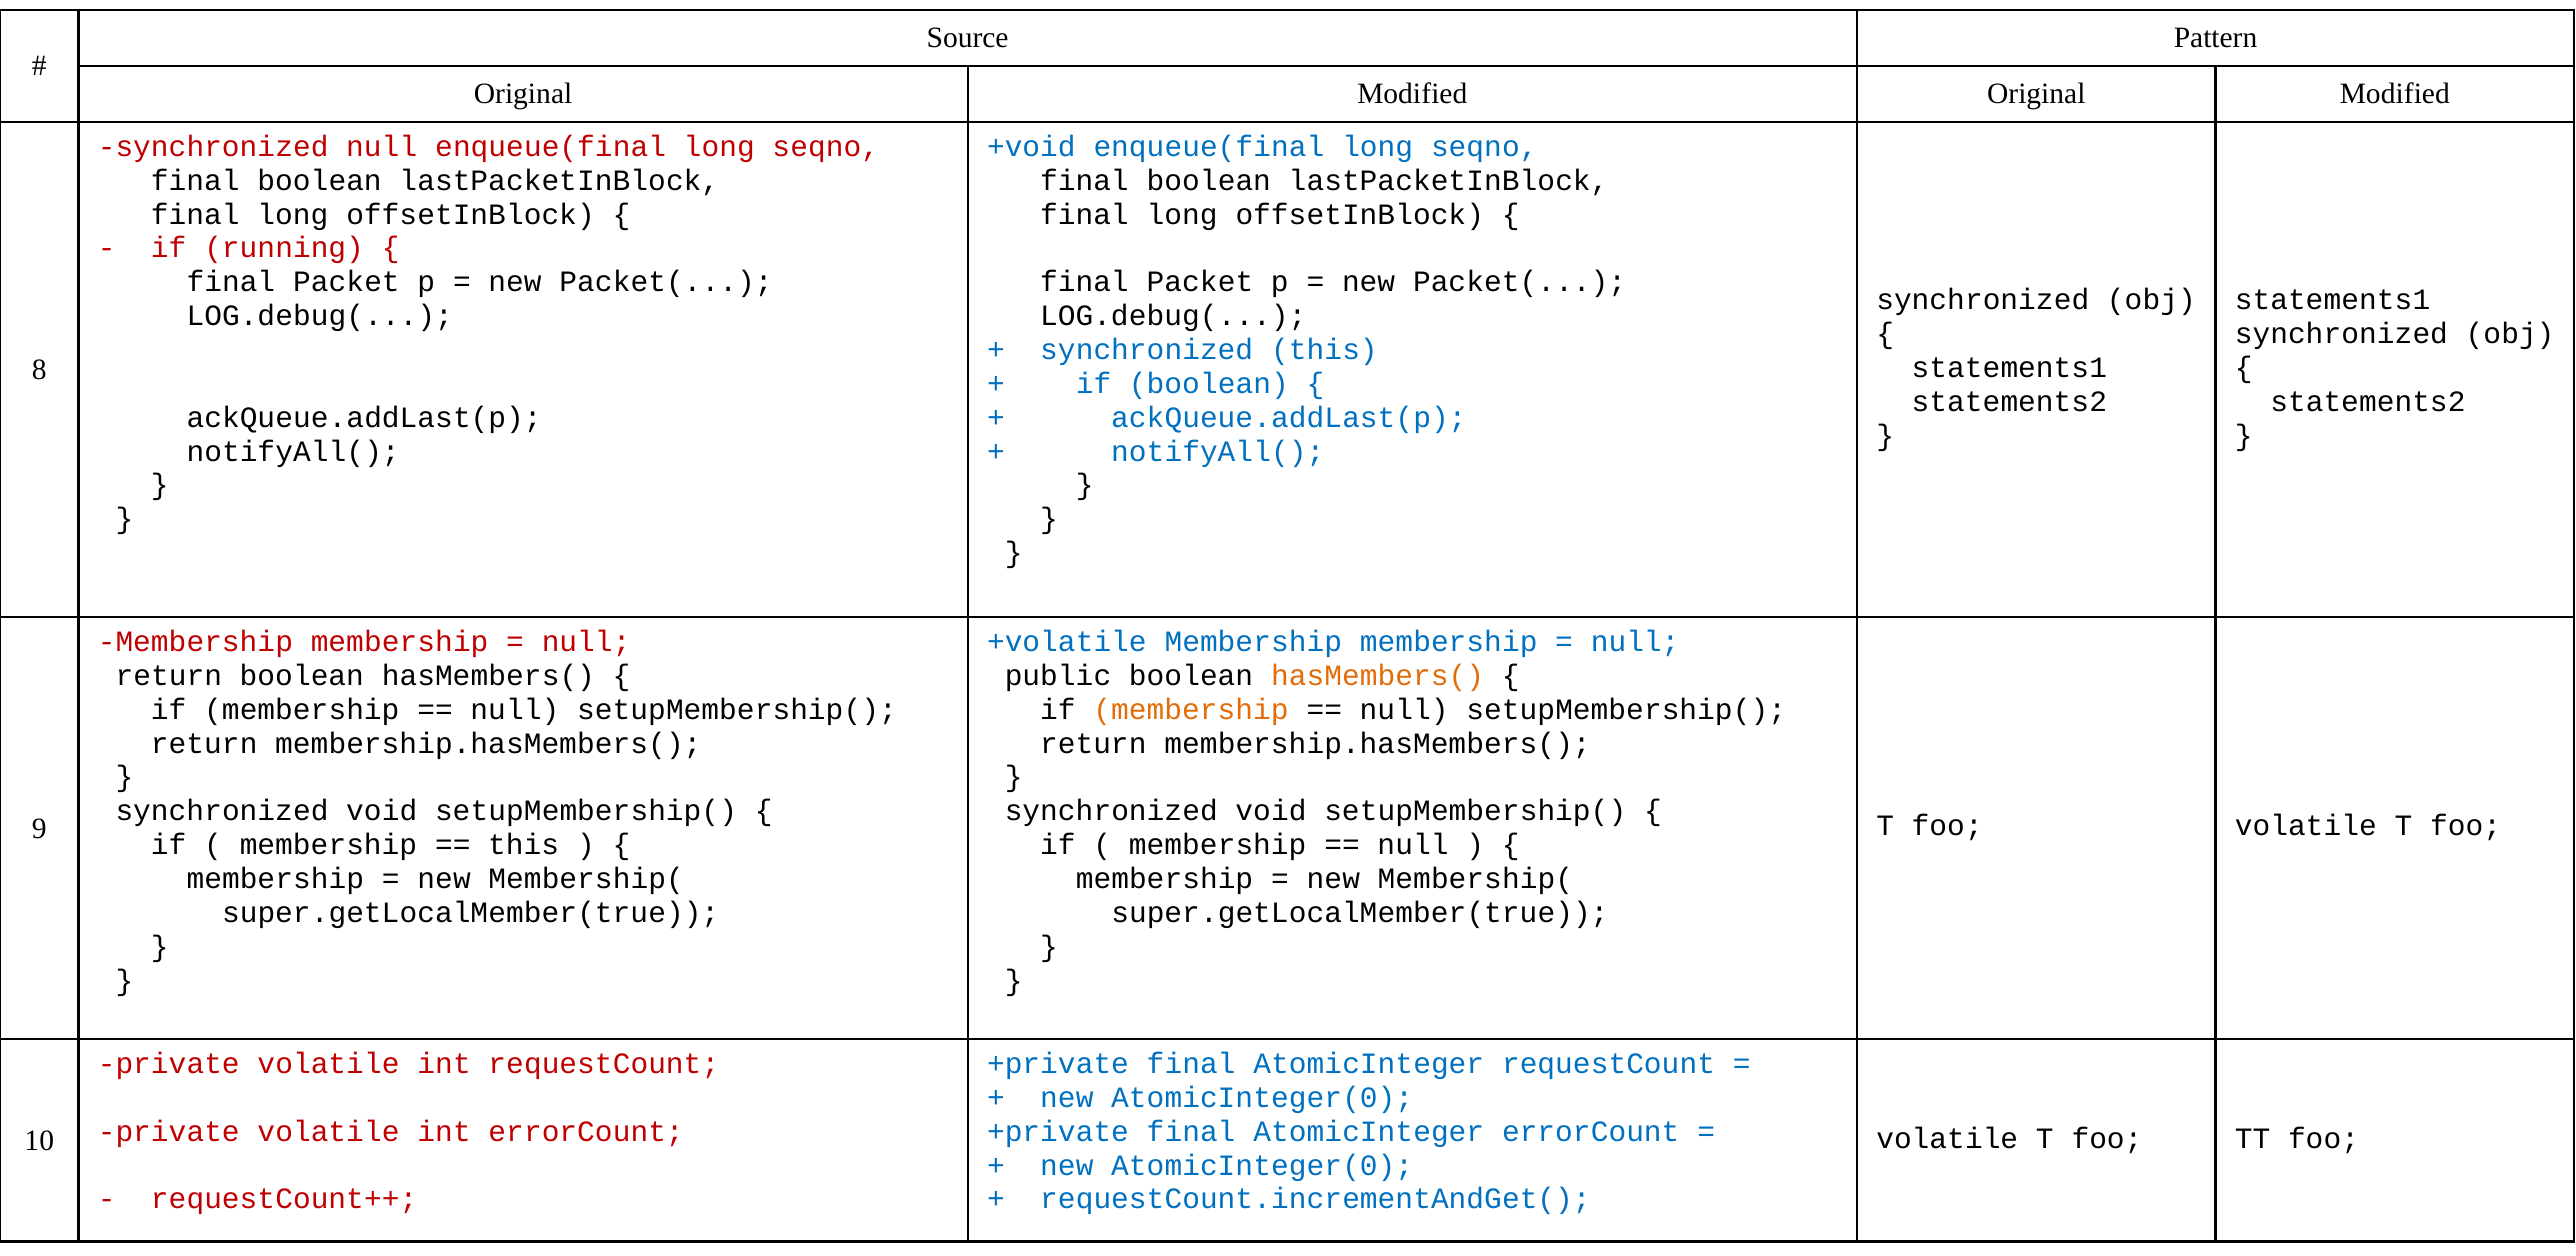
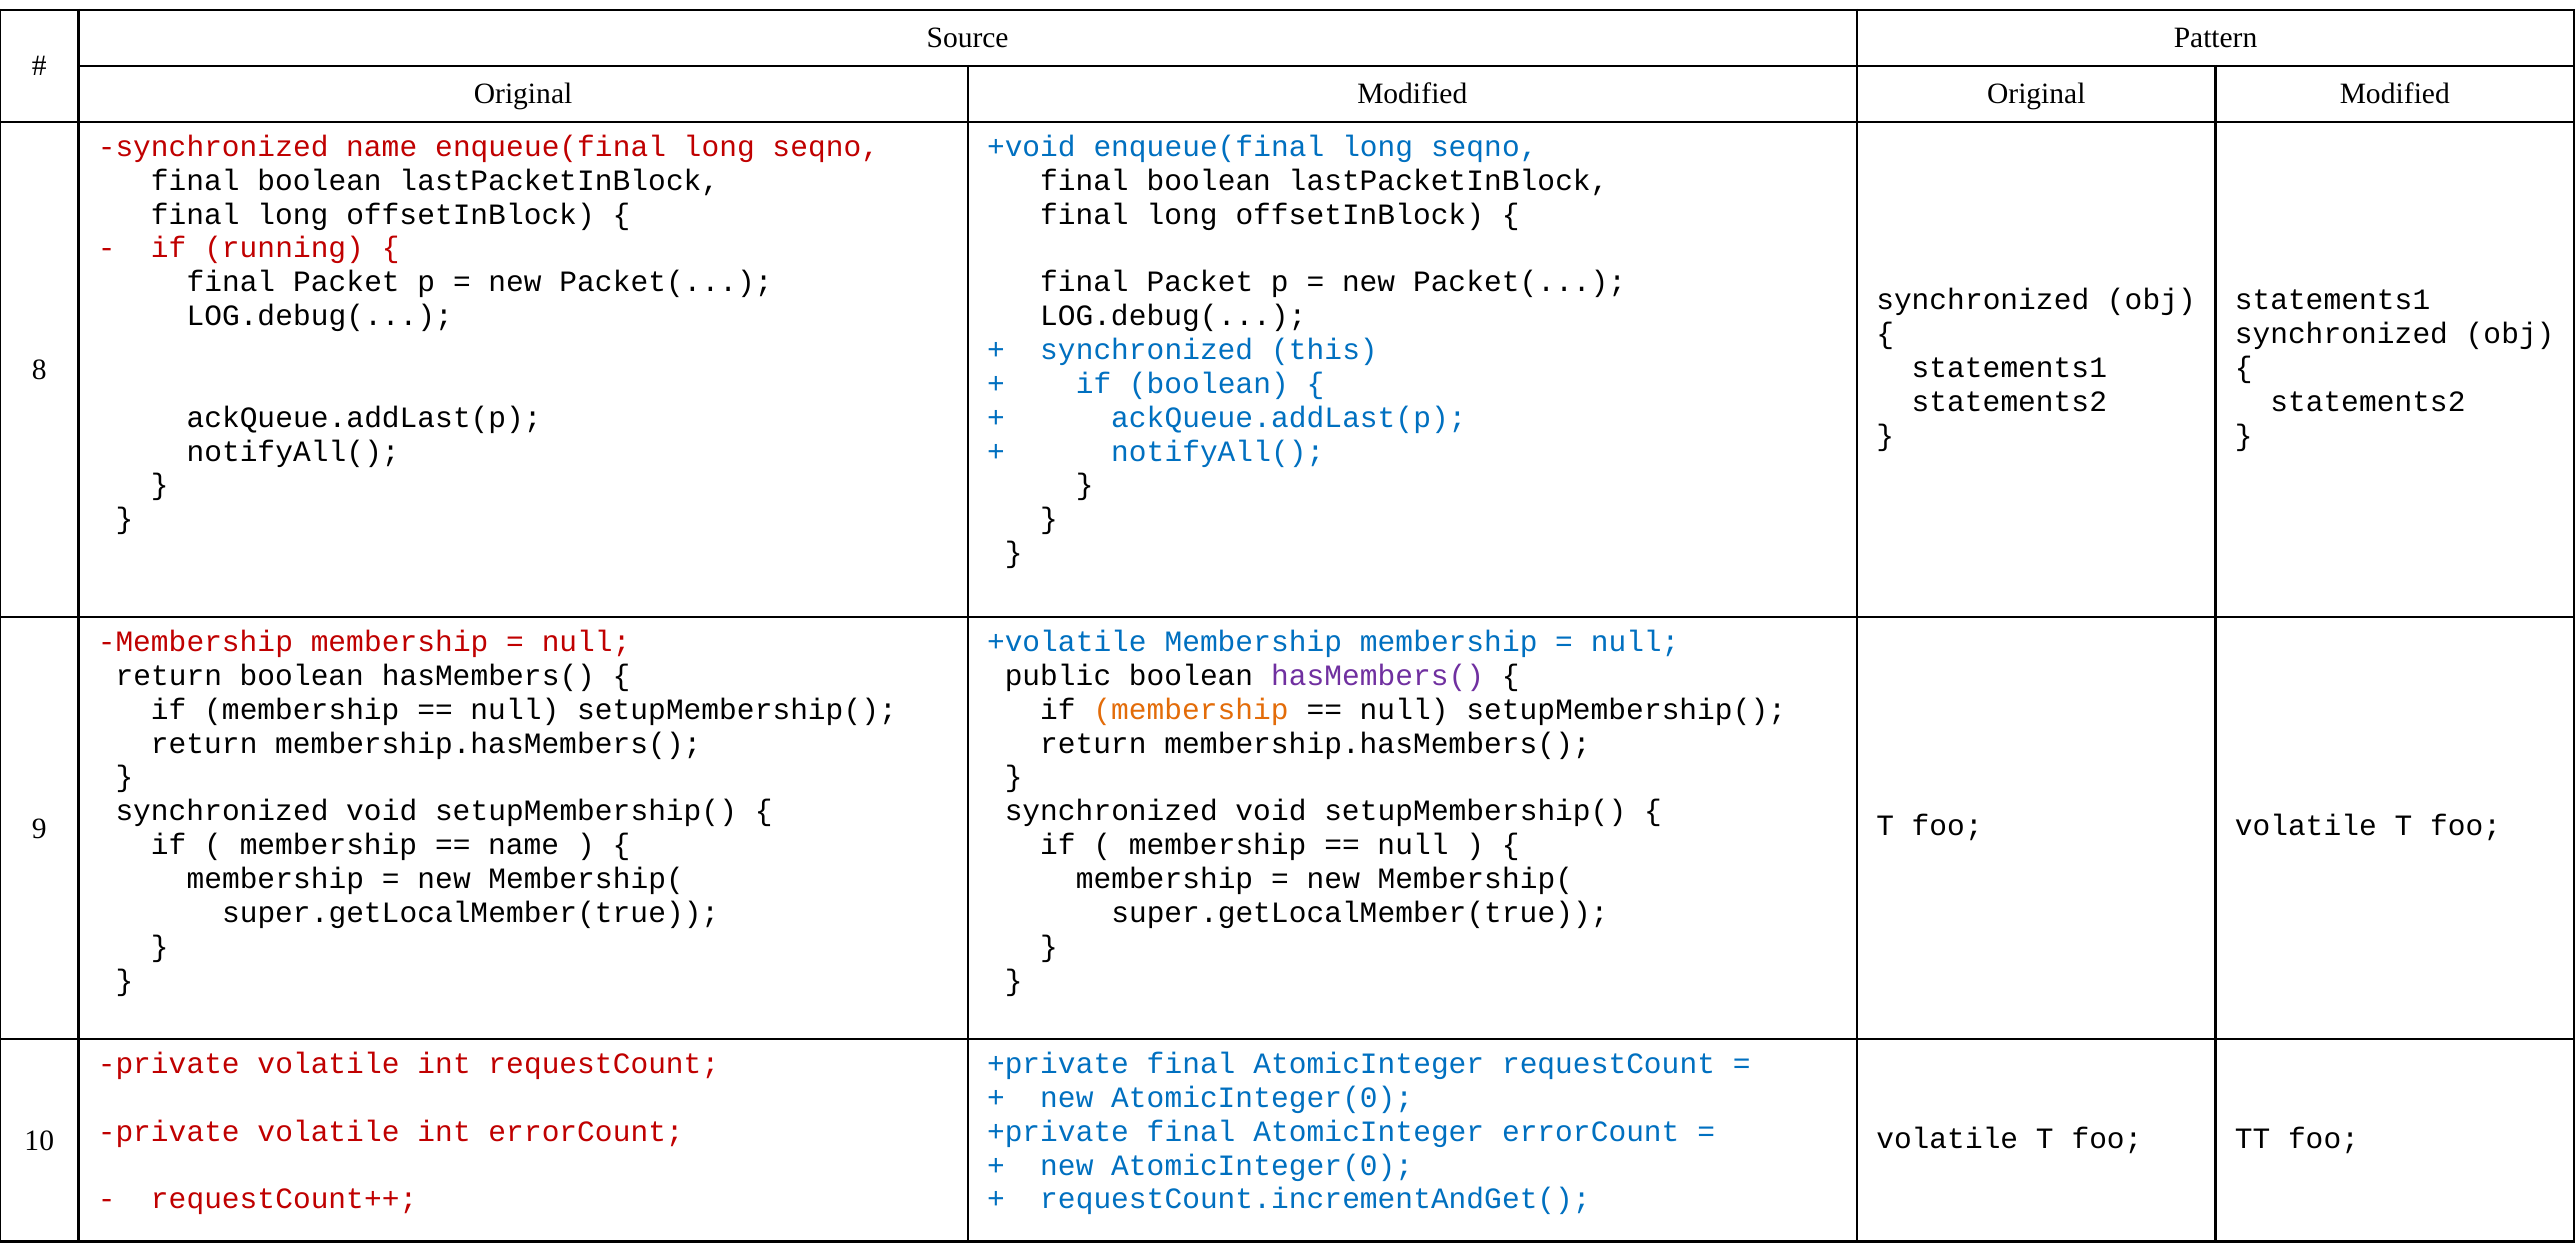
synchronized null: null -> name (382, 147)
hasMembers( colour: orange -> purple (1378, 676)
this: this -> name (524, 845)
